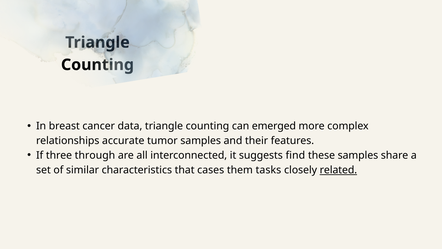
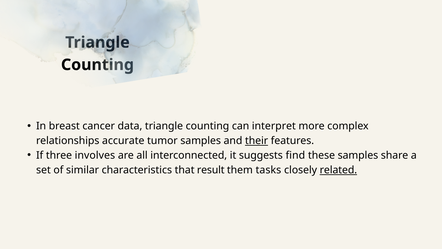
emerged: emerged -> interpret (274, 126)
their underline: none -> present (257, 141)
through: through -> involves (95, 155)
cases: cases -> result (211, 170)
